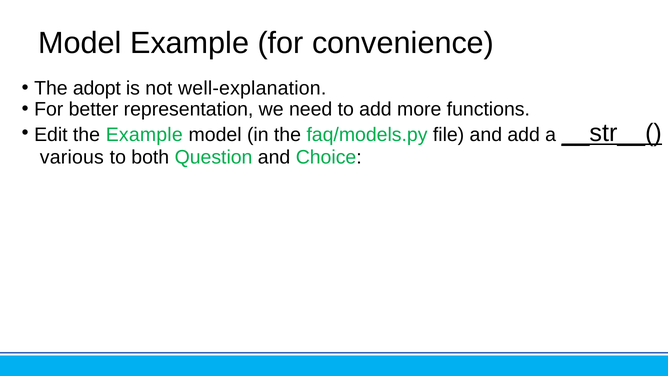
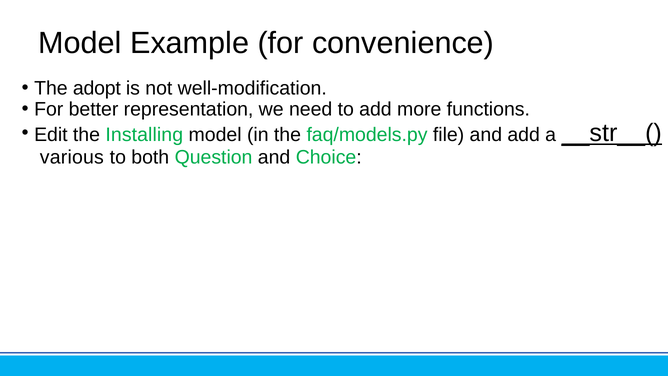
well-explanation: well-explanation -> well-modification (252, 88)
the Example: Example -> Installing (144, 135)
